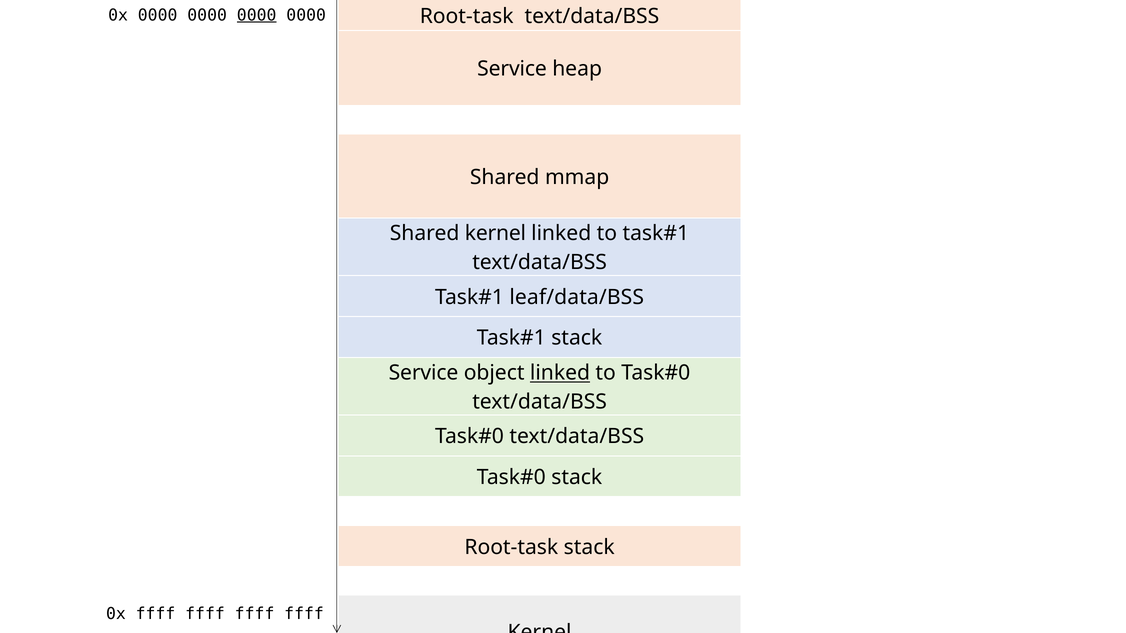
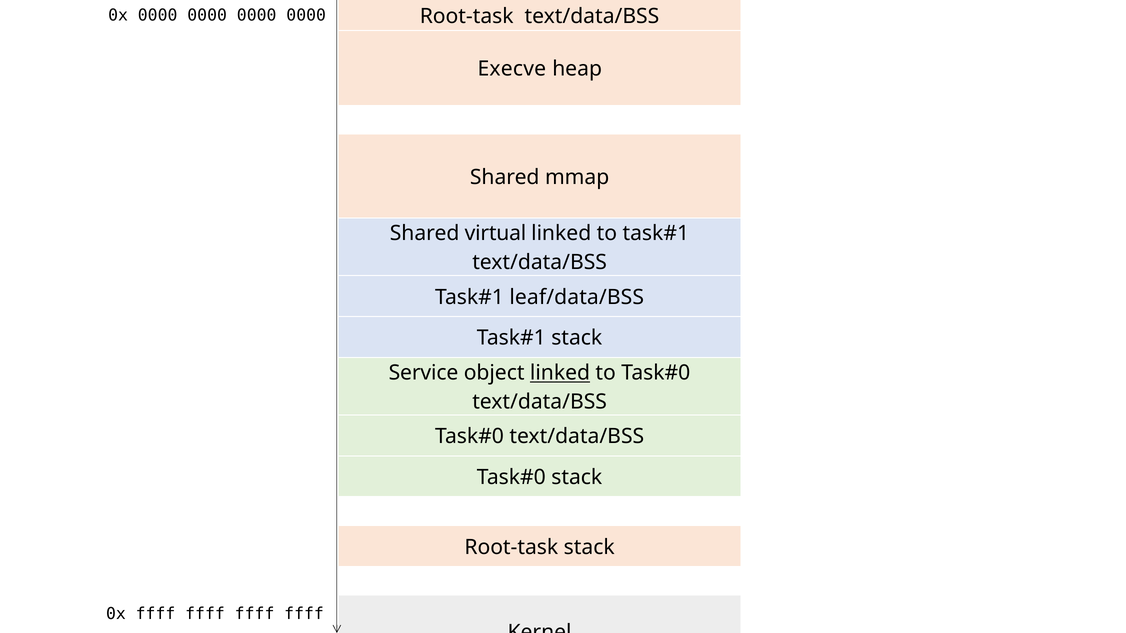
0000 underline: present -> none (257, 15)
Service: Service -> Execve (512, 69)
Shared kernel: kernel -> virtual (495, 234)
